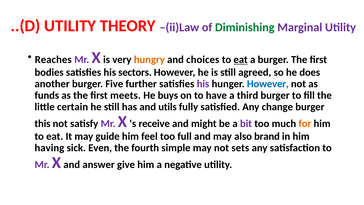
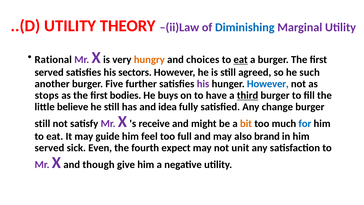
Diminishing colour: green -> blue (245, 27)
Reaches: Reaches -> Rational (53, 60)
bodies: bodies -> served (49, 72)
does: does -> such (310, 72)
funds: funds -> stops (47, 95)
meets: meets -> bodies (126, 95)
third underline: none -> present (248, 95)
certain: certain -> believe (73, 107)
utils: utils -> idea (168, 107)
this: this -> still (42, 123)
bit colour: purple -> orange (246, 123)
for colour: orange -> blue (305, 123)
having: having -> served (49, 148)
simple: simple -> expect (176, 148)
sets: sets -> unit (240, 148)
answer: answer -> though (99, 164)
